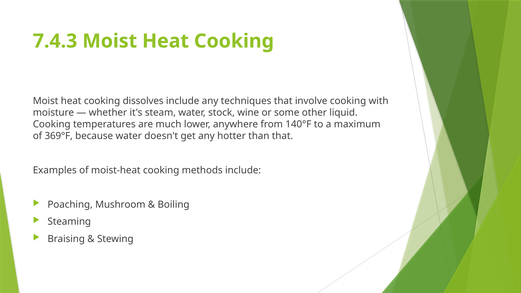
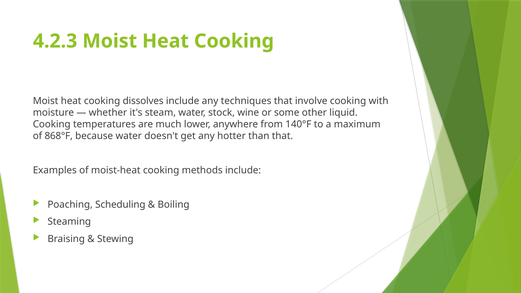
7.4.3: 7.4.3 -> 4.2.3 (55, 41)
369°F: 369°F -> 868°F (59, 136)
Mushroom: Mushroom -> Scheduling (120, 205)
